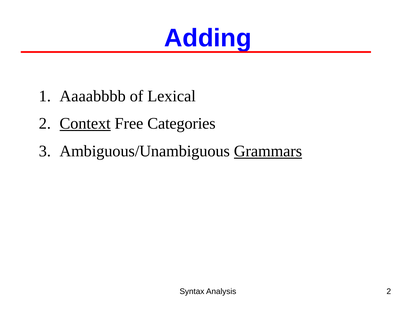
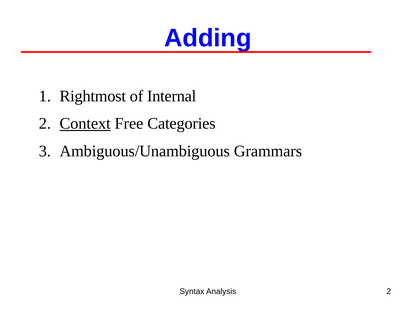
Aaaabbbb: Aaaabbbb -> Rightmost (93, 96)
Lexical: Lexical -> Internal (172, 96)
Grammars underline: present -> none (268, 151)
